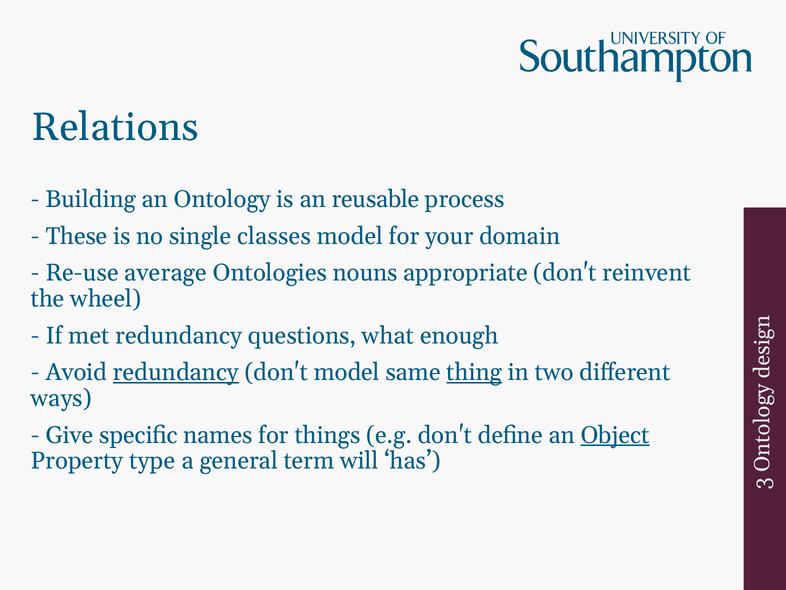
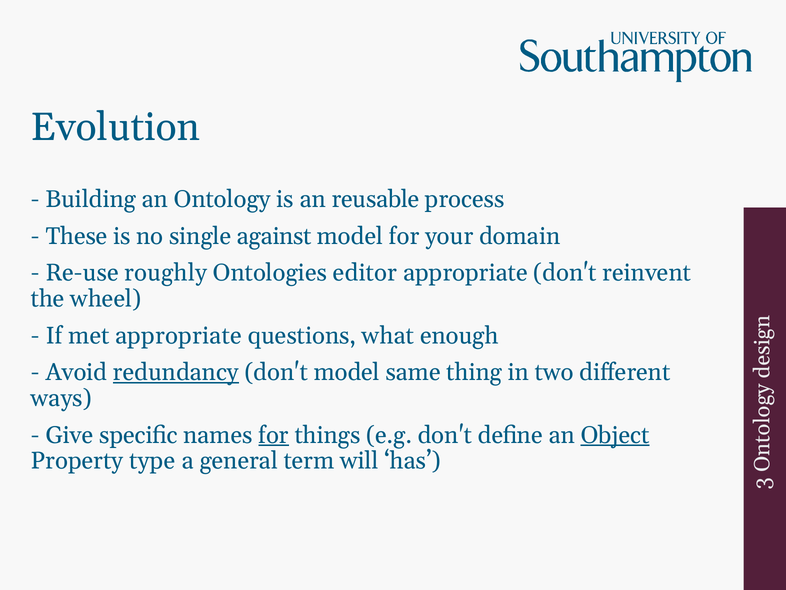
Relations: Relations -> Evolution (115, 127)
classes: classes -> against (274, 236)
average: average -> roughly (166, 273)
nouns: nouns -> editor (365, 273)
met redundancy: redundancy -> appropriate (178, 335)
thing underline: present -> none (474, 372)
for underline: none -> present (274, 435)
